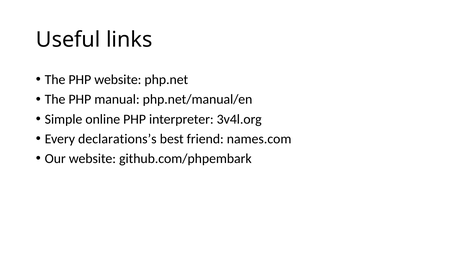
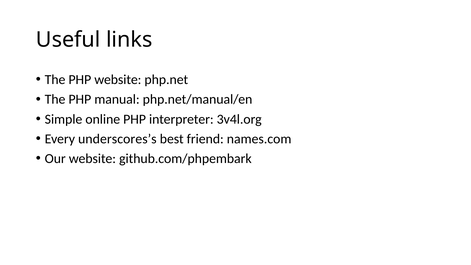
declarations’s: declarations’s -> underscores’s (117, 139)
